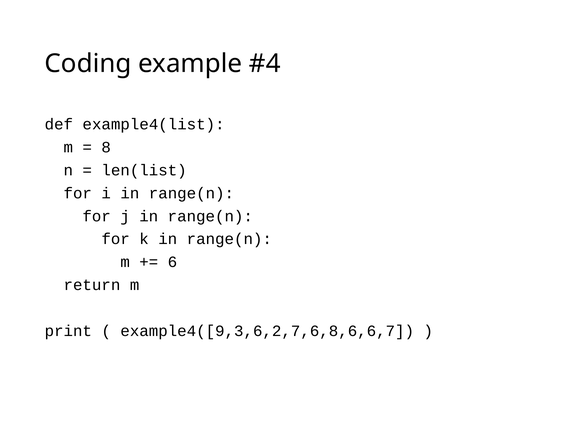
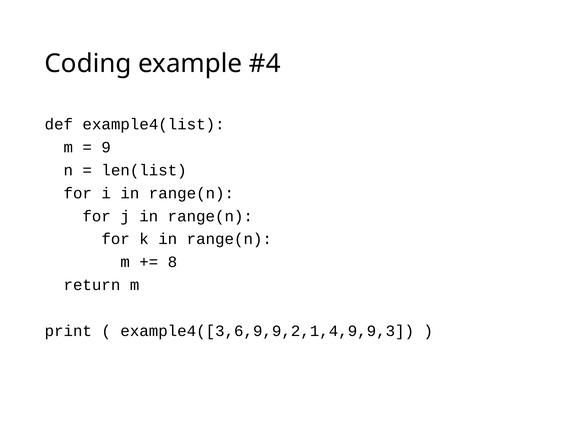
8: 8 -> 9 (106, 147)
6: 6 -> 8 (172, 262)
example4([9,3,6,2,7,6,8,6,6,7: example4([9,3,6,2,7,6,8,6,6,7 -> example4([3,6,9,9,2,1,4,9,9,3 (267, 331)
